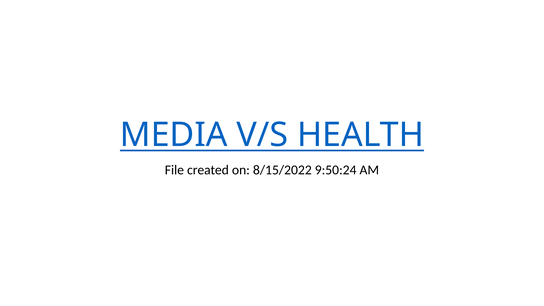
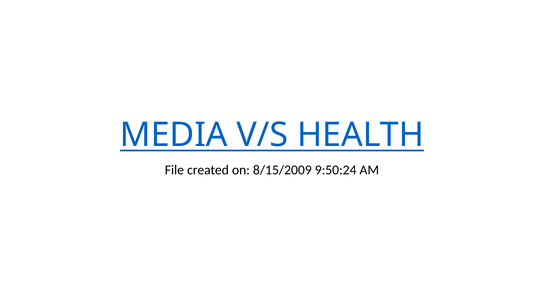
8/15/2022: 8/15/2022 -> 8/15/2009 (282, 170)
